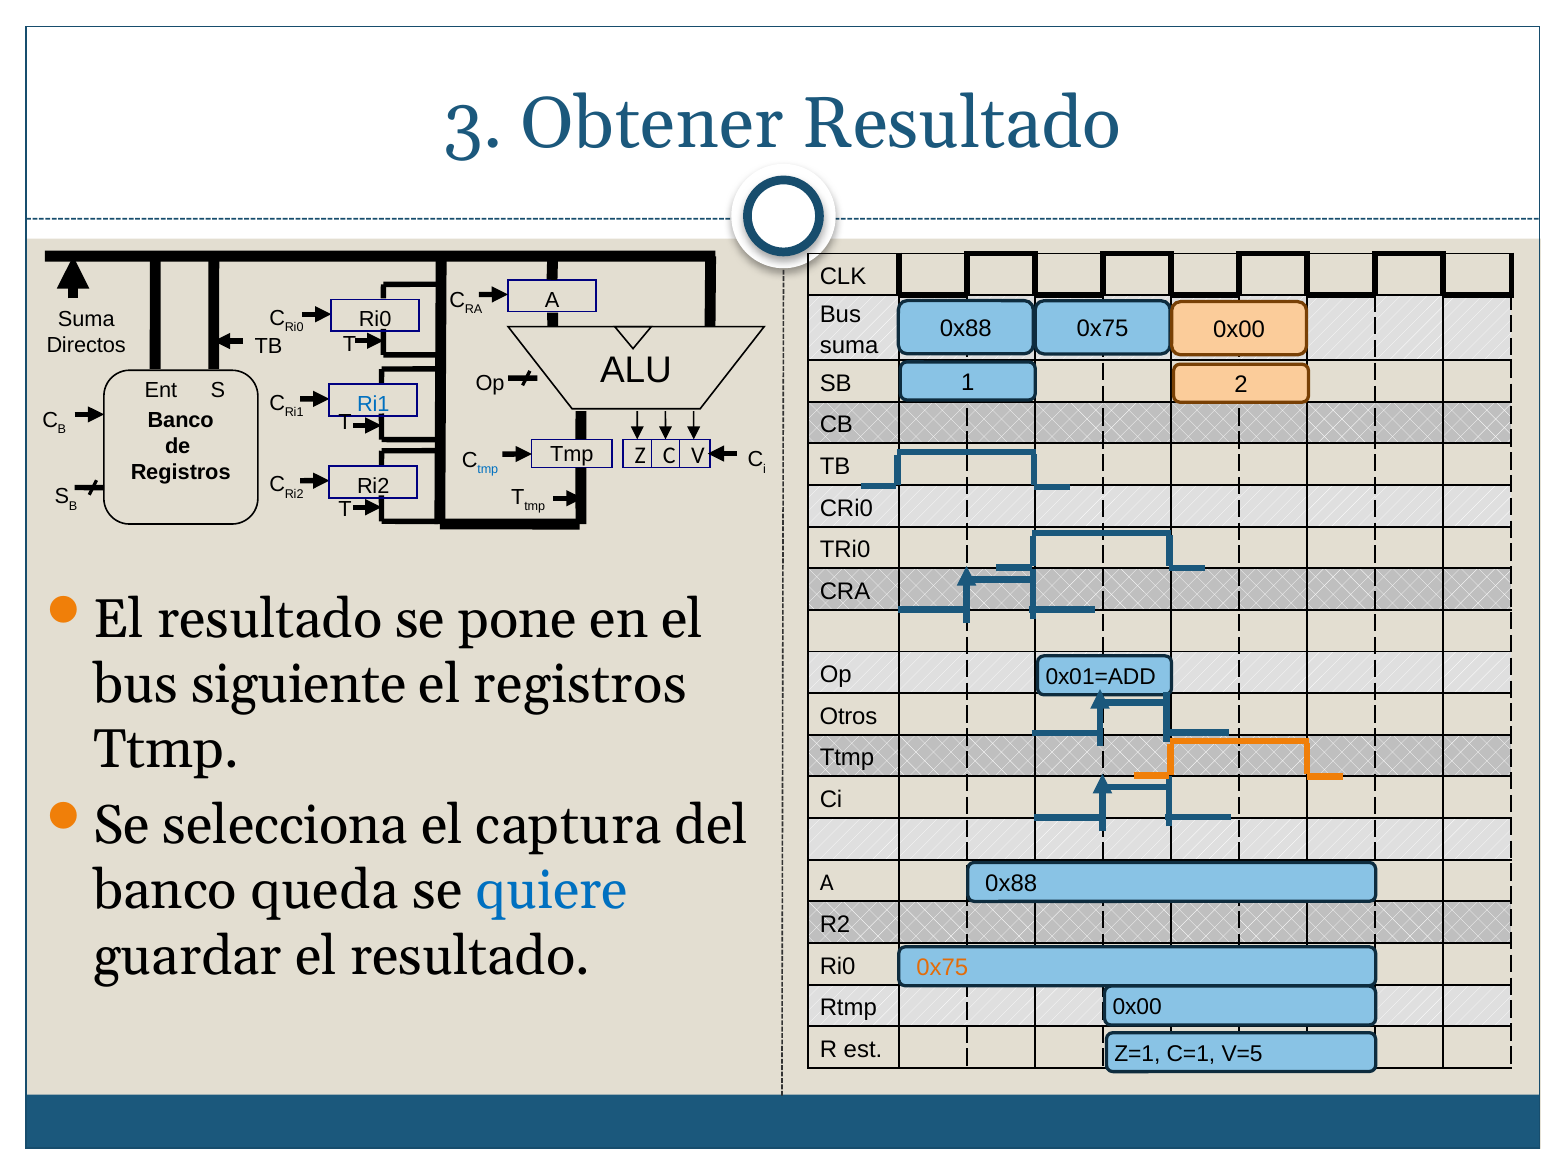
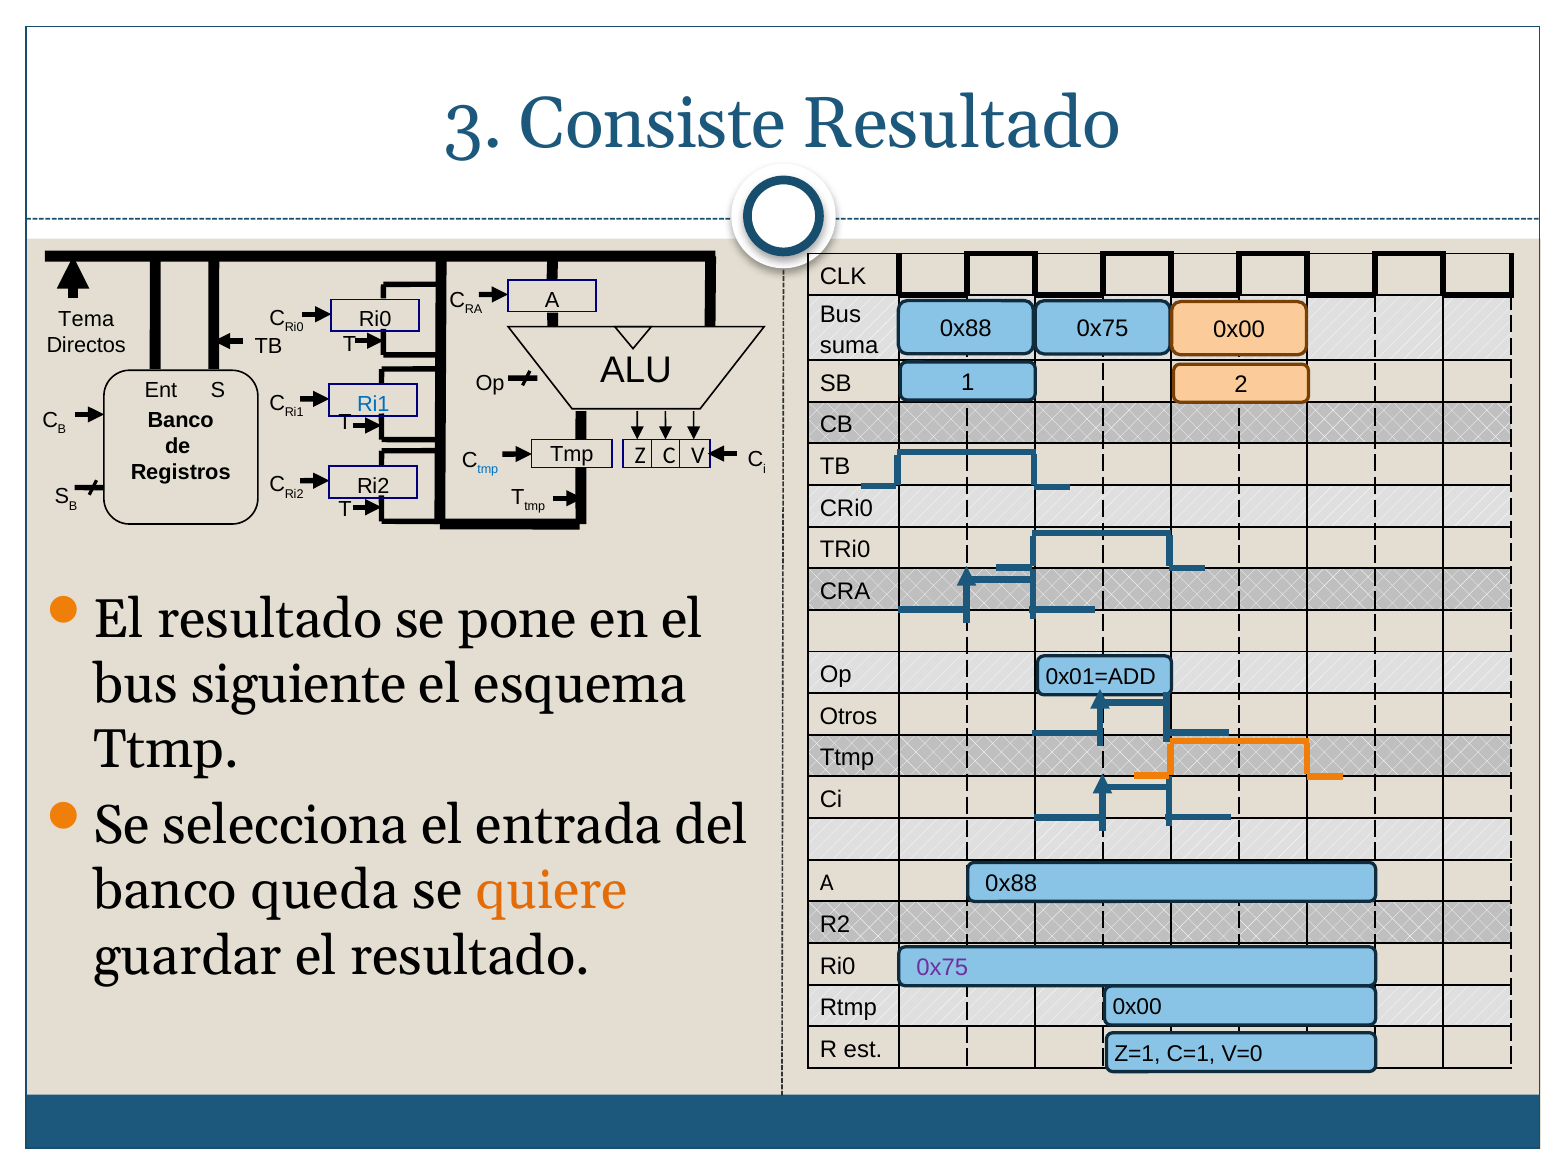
Obtener: Obtener -> Consiste (653, 123)
Suma: Suma -> Tema (86, 319)
el registros: registros -> esquema (580, 685)
captura: captura -> entrada (569, 826)
quiere colour: blue -> orange (552, 891)
0x75 colour: orange -> purple (942, 968)
V=5: V=5 -> V=0 (1242, 1054)
